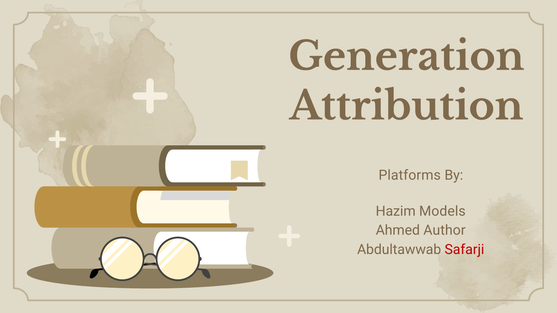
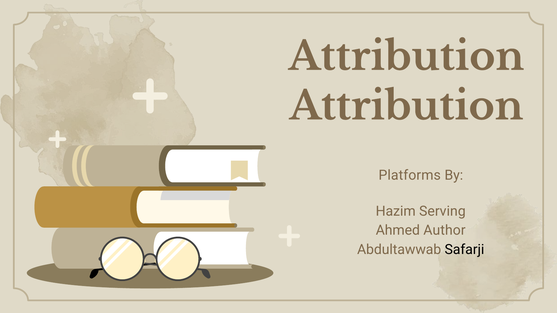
Generation: Generation -> Attribution (406, 57)
Models: Models -> Serving (442, 211)
Safarji colour: red -> black (464, 250)
